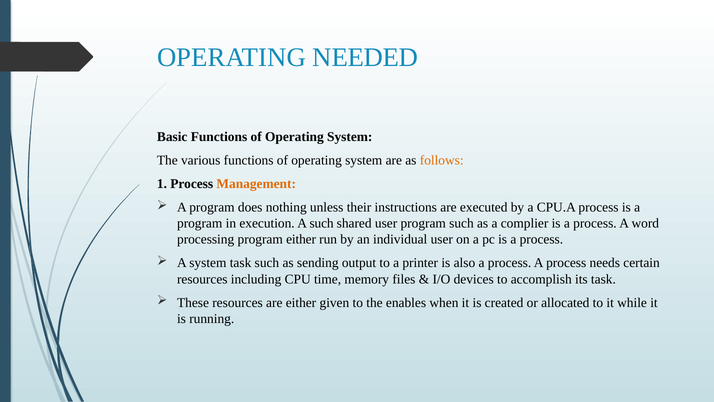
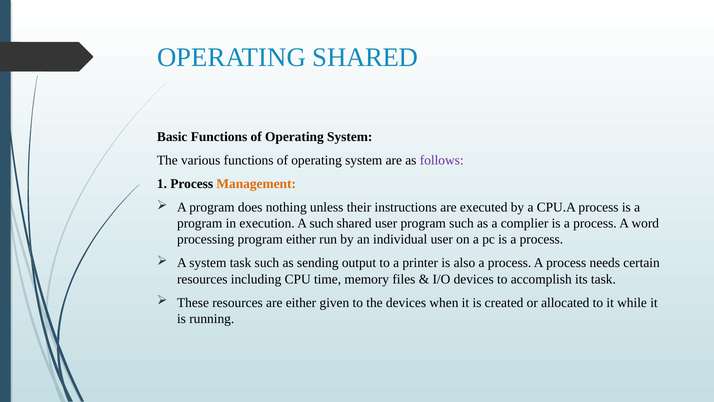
OPERATING NEEDED: NEEDED -> SHARED (365, 57)
follows colour: orange -> purple (442, 160)
the enables: enables -> devices (406, 302)
